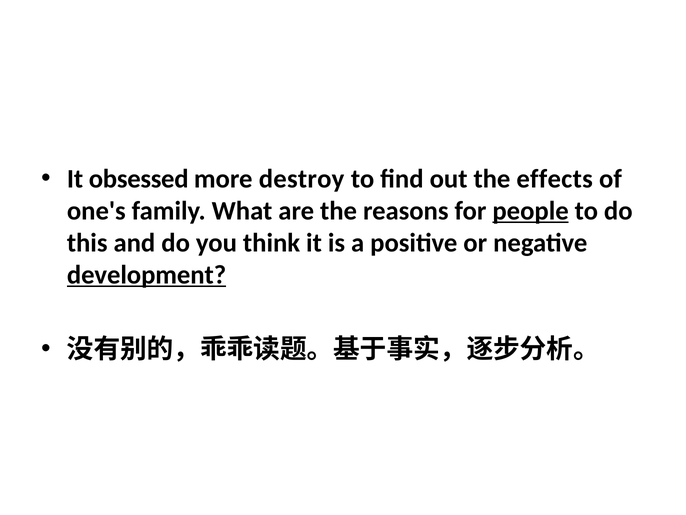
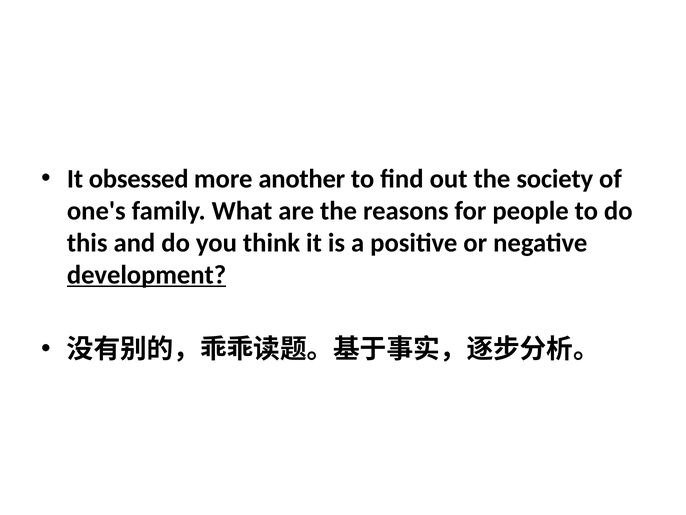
destroy: destroy -> another (302, 179)
effects: effects -> society (555, 179)
people underline: present -> none (531, 211)
